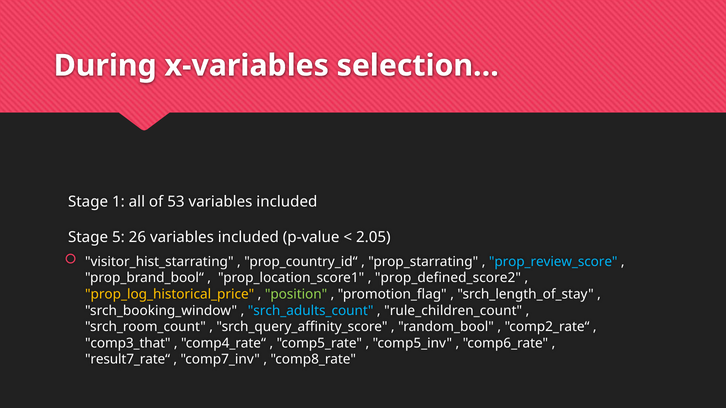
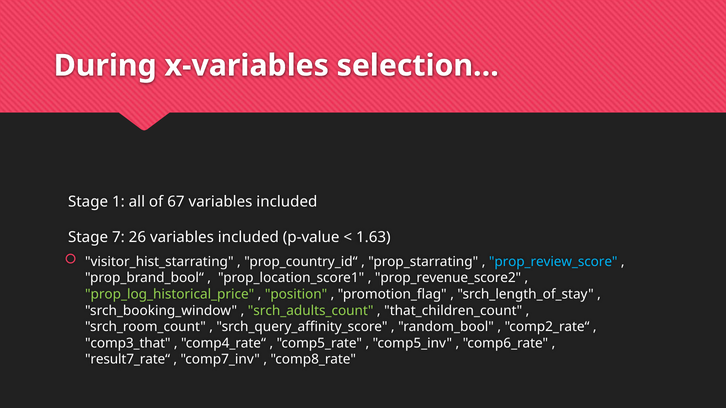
53: 53 -> 67 (176, 202)
5: 5 -> 7 (118, 237)
2.05: 2.05 -> 1.63 (373, 237)
prop_defined_score2: prop_defined_score2 -> prop_revenue_score2 (448, 278)
prop_log_historical_price colour: yellow -> light green (170, 294)
srch_adults_count colour: light blue -> light green (311, 311)
rule_children_count: rule_children_count -> that_children_count (453, 311)
